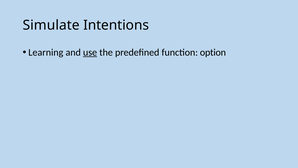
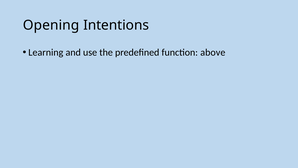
Simulate: Simulate -> Opening (51, 25)
use underline: present -> none (90, 52)
option: option -> above (213, 52)
